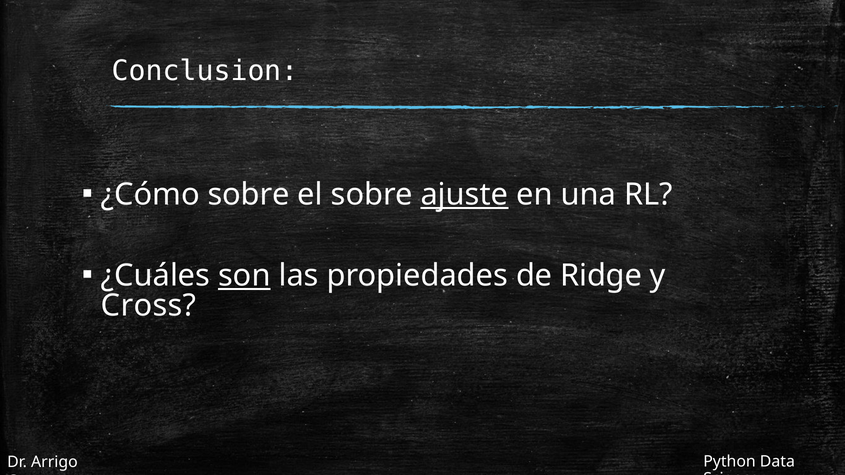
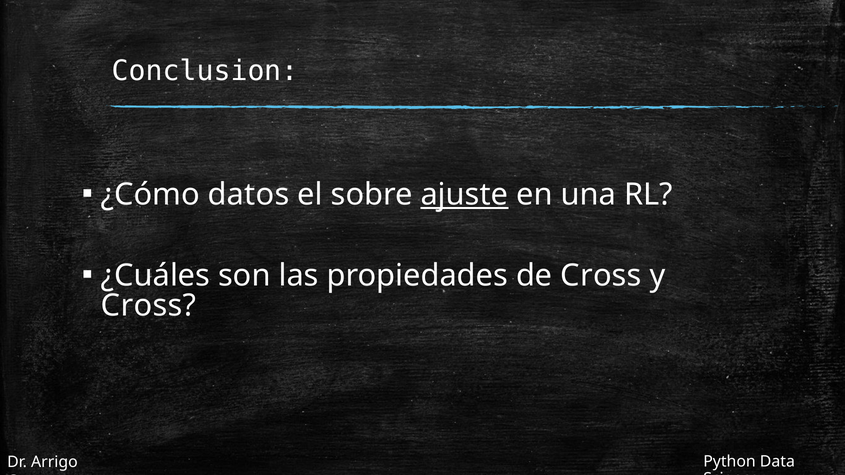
¿Cómo sobre: sobre -> datos (249, 195)
son underline: present -> none (244, 276)
de Ridge: Ridge -> Cross (601, 276)
